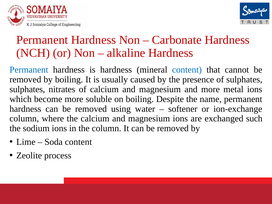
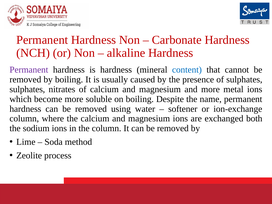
Permanent colour: blue -> purple (29, 70)
such: such -> both (254, 119)
Soda content: content -> method (78, 142)
